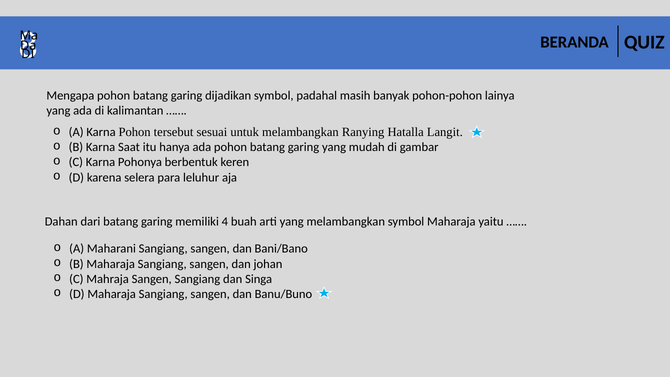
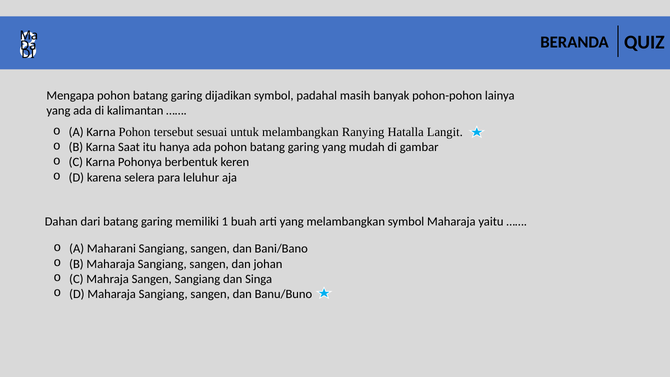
4: 4 -> 1 (225, 221)
